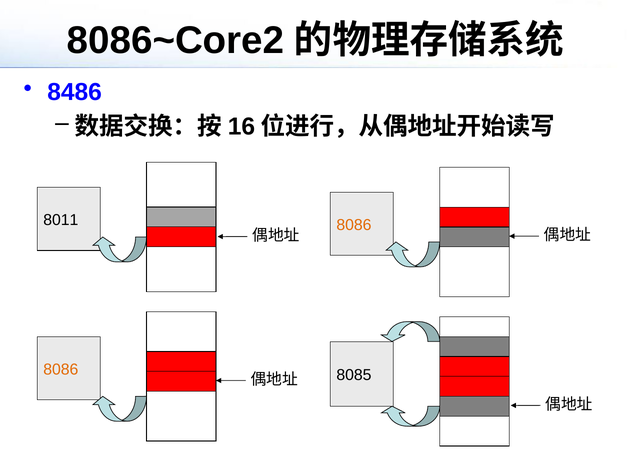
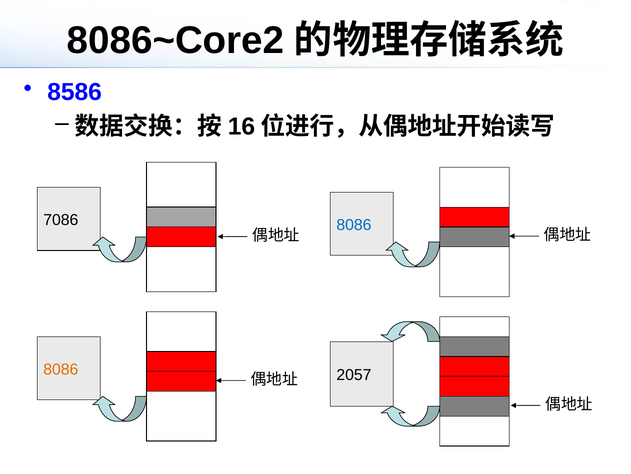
8486: 8486 -> 8586 (75, 92)
8011: 8011 -> 7086 (61, 220)
8086 colour: orange -> blue (354, 225)
8085: 8085 -> 2057 (354, 374)
